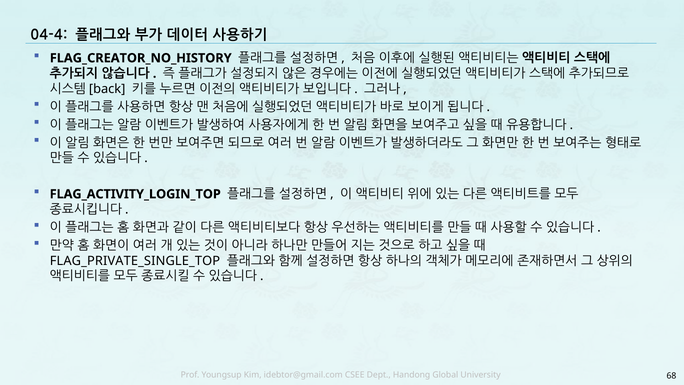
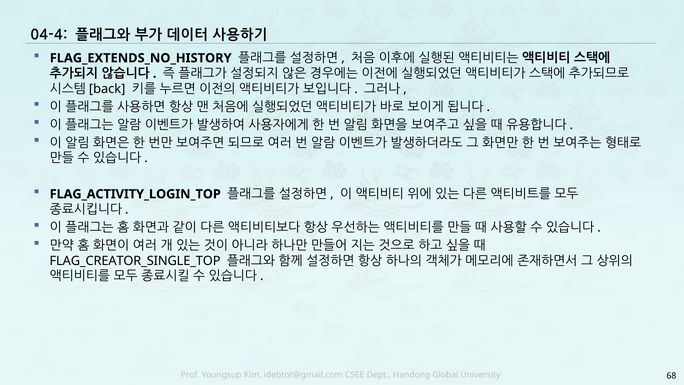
FLAG_CREATOR_NO_HISTORY: FLAG_CREATOR_NO_HISTORY -> FLAG_EXTENDS_NO_HISTORY (141, 58)
FLAG_PRIVATE_SINGLE_TOP: FLAG_PRIVATE_SINGLE_TOP -> FLAG_CREATOR_SINGLE_TOP (135, 261)
